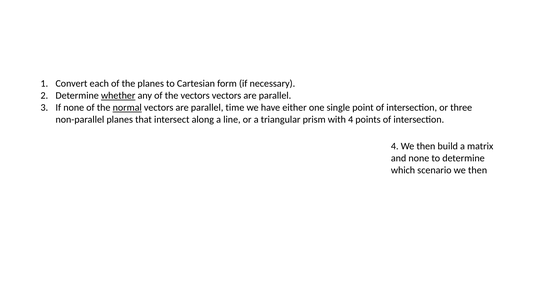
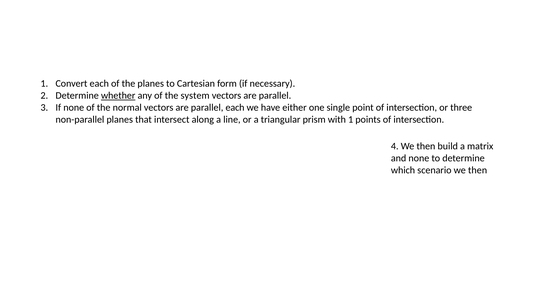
the vectors: vectors -> system (195, 96)
normal underline: present -> none (127, 108)
parallel time: time -> each (235, 108)
with 4: 4 -> 1 (351, 120)
